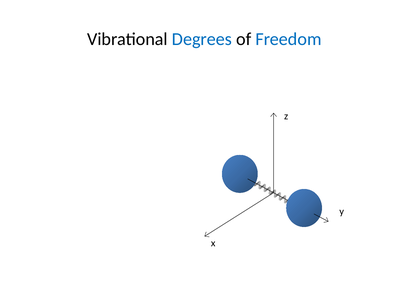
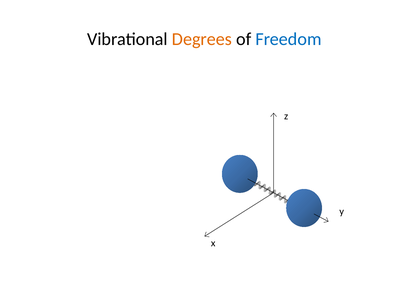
Degrees colour: blue -> orange (202, 39)
